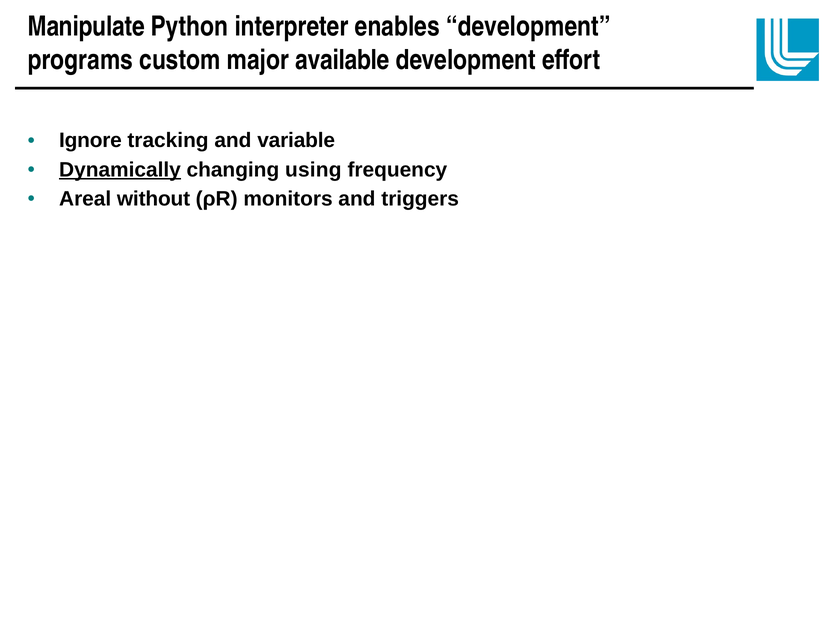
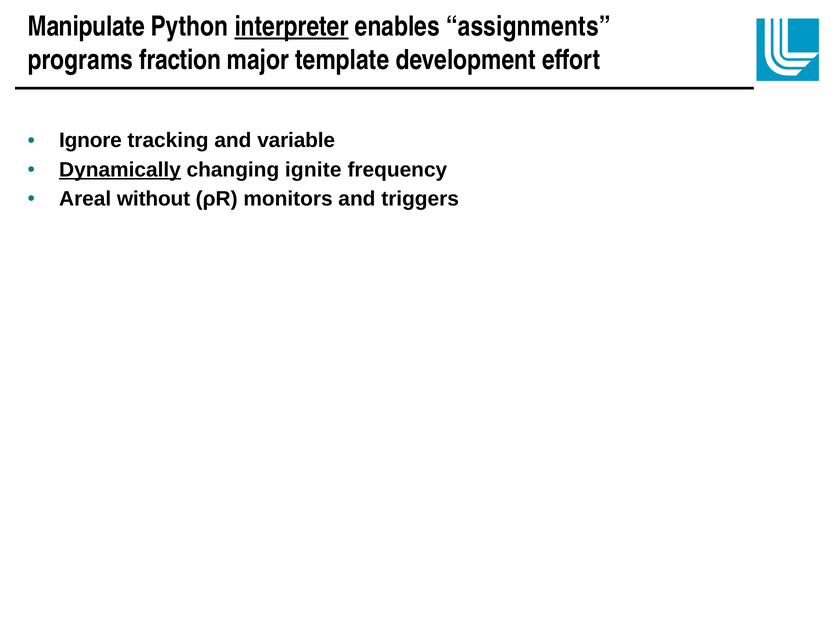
interpreter underline: none -> present (292, 26)
enables development: development -> assignments (528, 26)
custom: custom -> fraction (180, 60)
available: available -> template (342, 60)
using: using -> ignite (313, 170)
